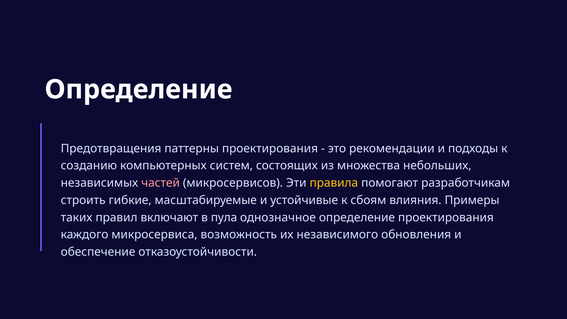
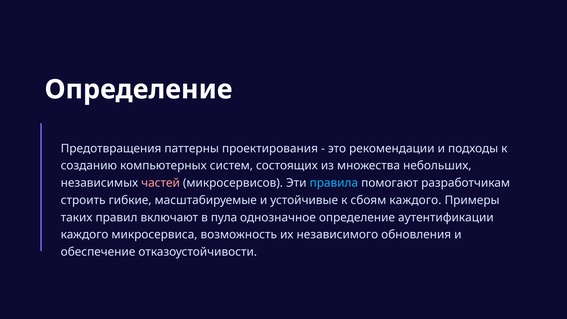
правила colour: yellow -> light blue (334, 183)
сбоям влияния: влияния -> каждого (415, 200)
определение проектирования: проектирования -> аутентификации (446, 217)
